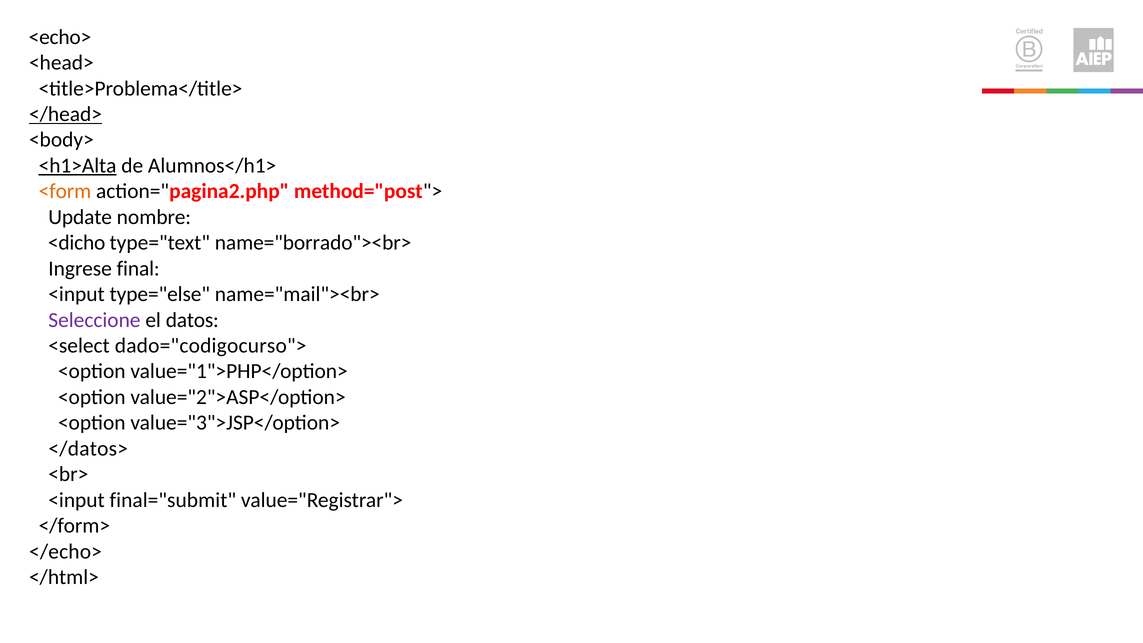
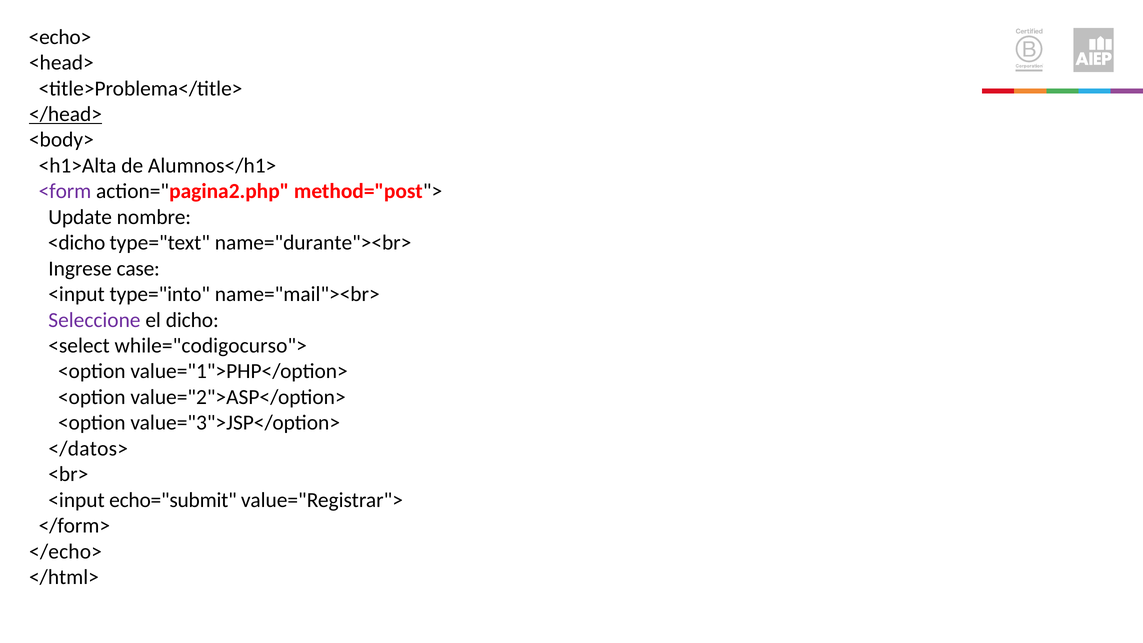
<h1>Alta underline: present -> none (78, 166)
<form colour: orange -> purple (65, 191)
name="borrado"><br>: name="borrado"><br> -> name="durante"><br> (313, 243)
final: final -> case (138, 268)
type="else: type="else -> type="into (160, 294)
datos: datos -> dicho (192, 320)
dado="codigocurso">: dado="codigocurso"> -> while="codigocurso"> (211, 346)
final="submit: final="submit -> echo="submit (173, 500)
